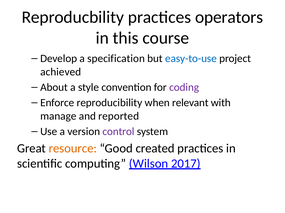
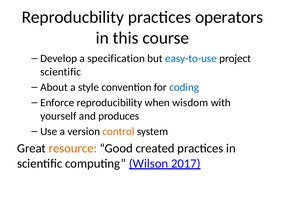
achieved: achieved -> scientific (61, 72)
coding colour: purple -> blue (184, 88)
relevant: relevant -> wisdom (190, 103)
manage: manage -> yourself (58, 116)
reported: reported -> produces (119, 116)
control colour: purple -> orange (119, 132)
